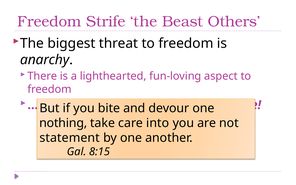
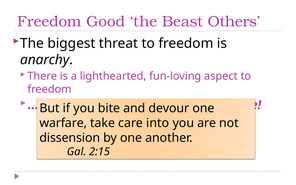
Strife: Strife -> Good (106, 22)
nothing: nothing -> warfare (63, 123)
statement: statement -> dissension (70, 138)
8:15: 8:15 -> 2:15 (100, 152)
